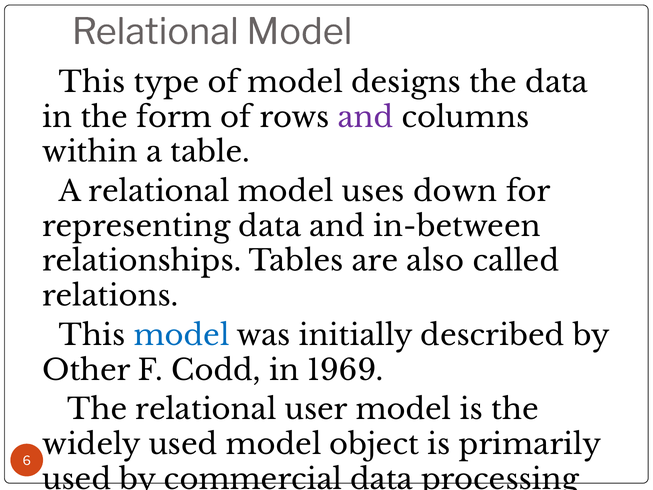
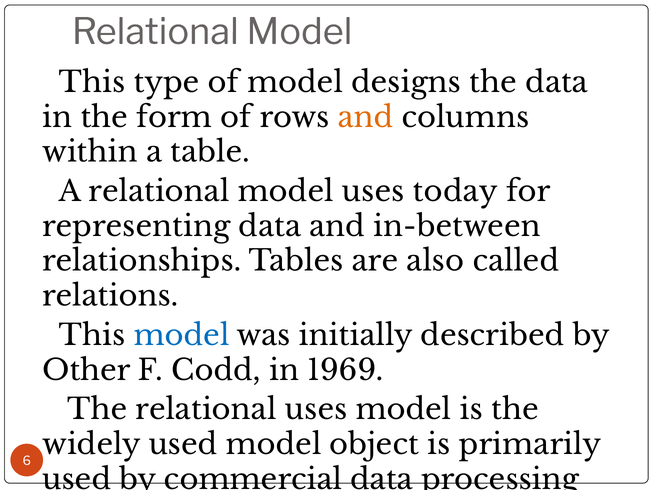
and colour: purple -> orange (365, 117)
down: down -> today (455, 192)
relational user: user -> uses (316, 410)
